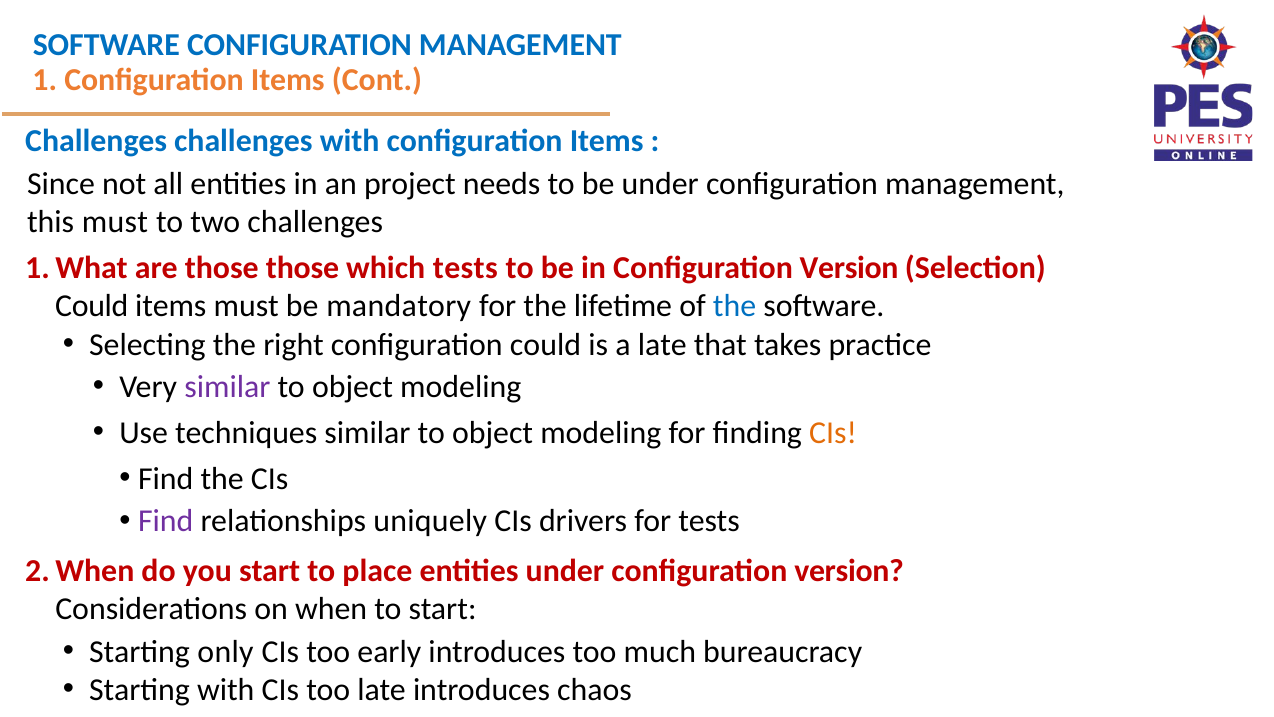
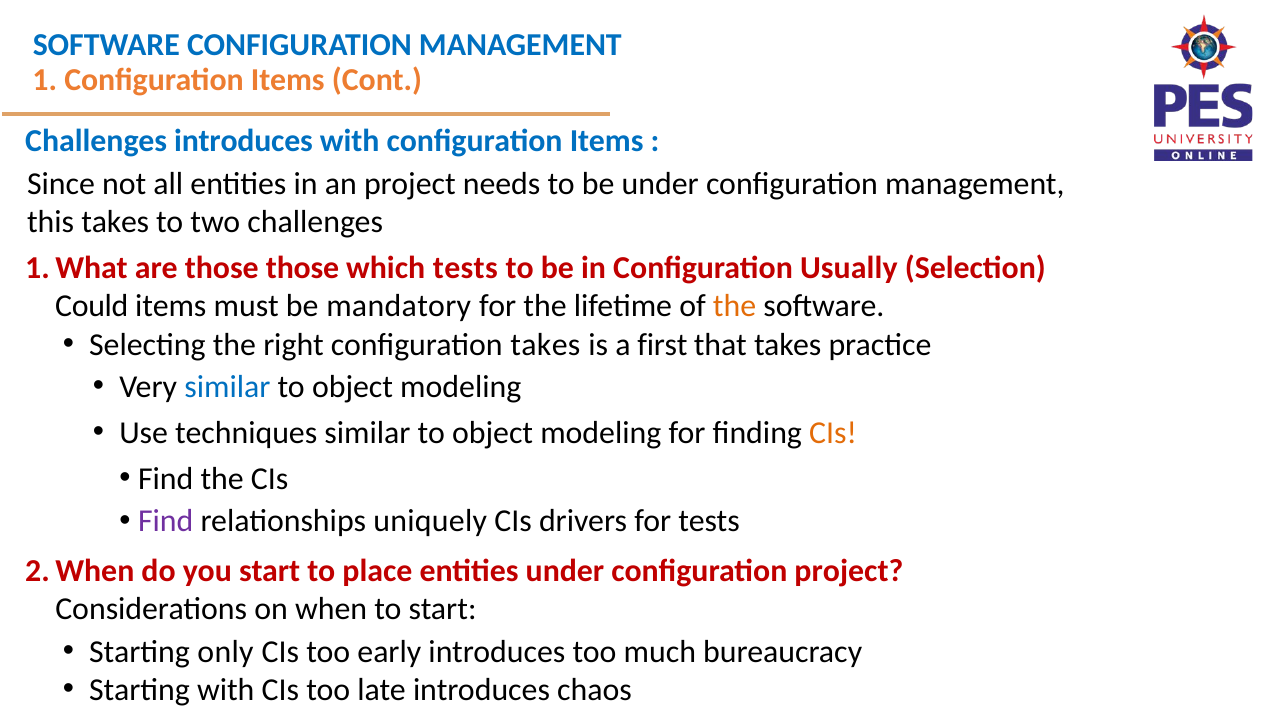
Challenges challenges: challenges -> introduces (243, 141)
this must: must -> takes (115, 222)
in Configuration Version: Version -> Usually (849, 268)
the colour: blue -> orange (735, 306)
configuration could: could -> takes (545, 344)
a late: late -> first (662, 344)
similar colour: purple -> blue (227, 387)
under configuration version: version -> project (849, 571)
